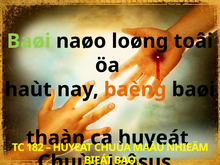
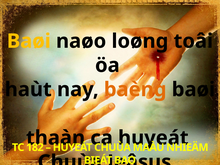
Baøi colour: light green -> yellow (29, 41)
